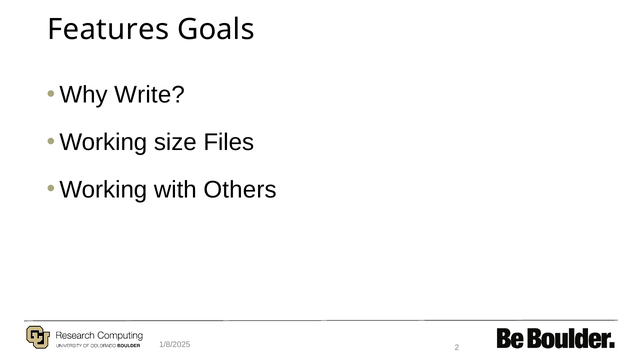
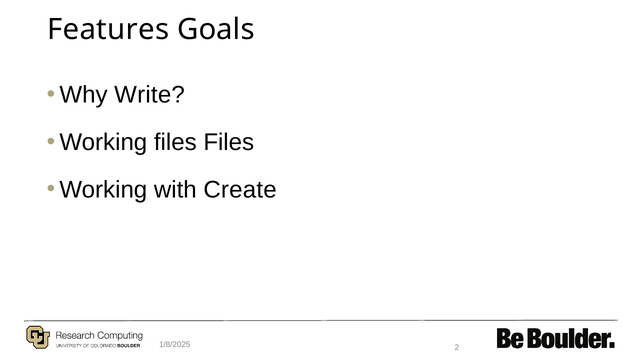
Working size: size -> files (175, 142)
Others: Others -> Create (240, 190)
